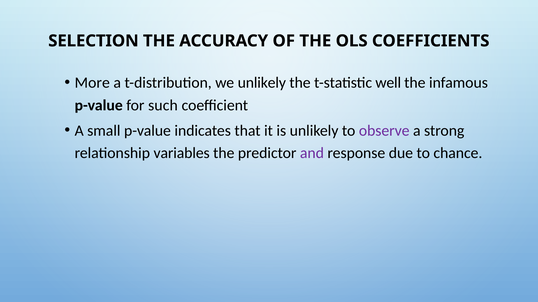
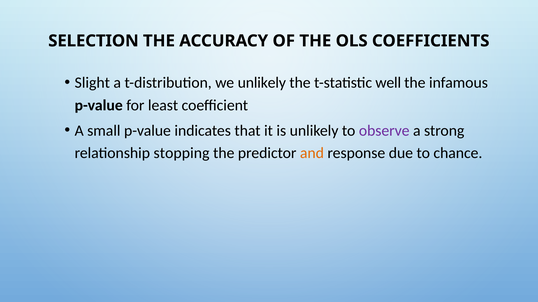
More: More -> Slight (92, 83)
such: such -> least (163, 105)
variables: variables -> stopping (182, 153)
and colour: purple -> orange (312, 153)
